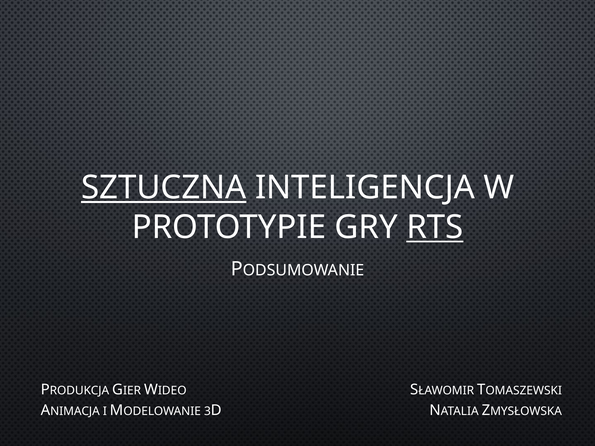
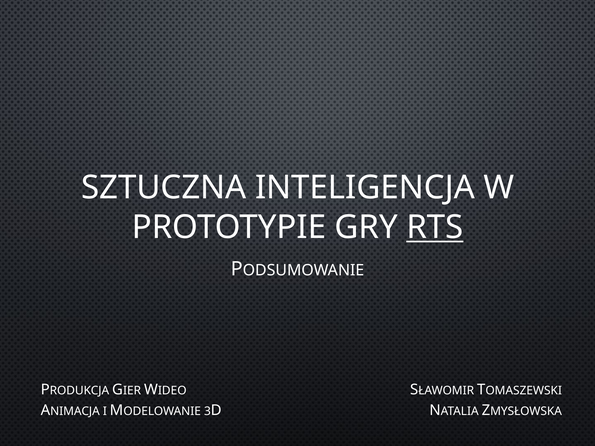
SZTUCZNA underline: present -> none (164, 188)
